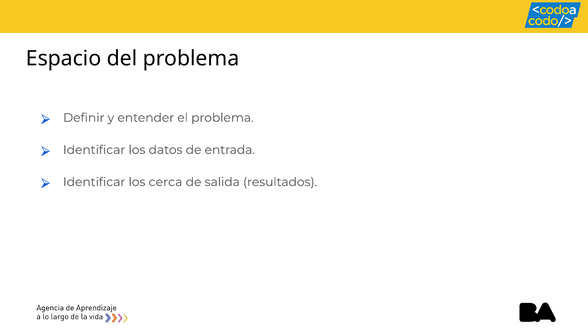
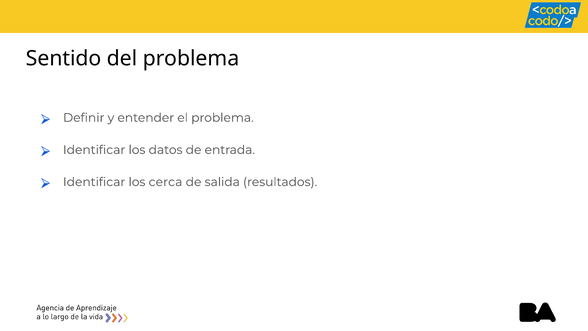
Espacio: Espacio -> Sentido (64, 59)
